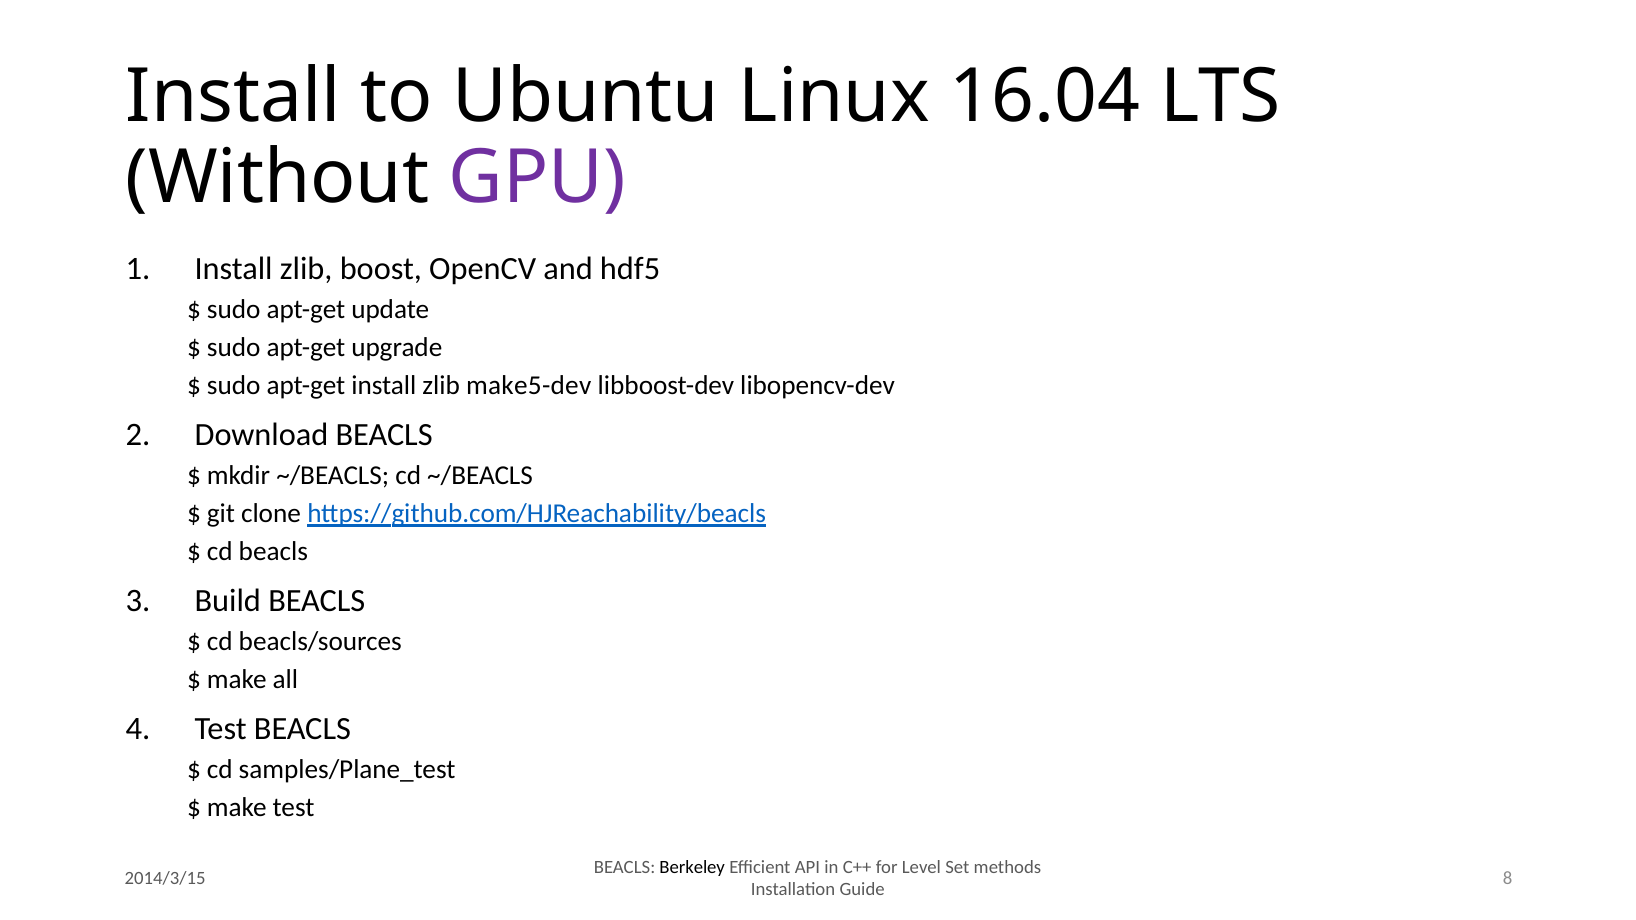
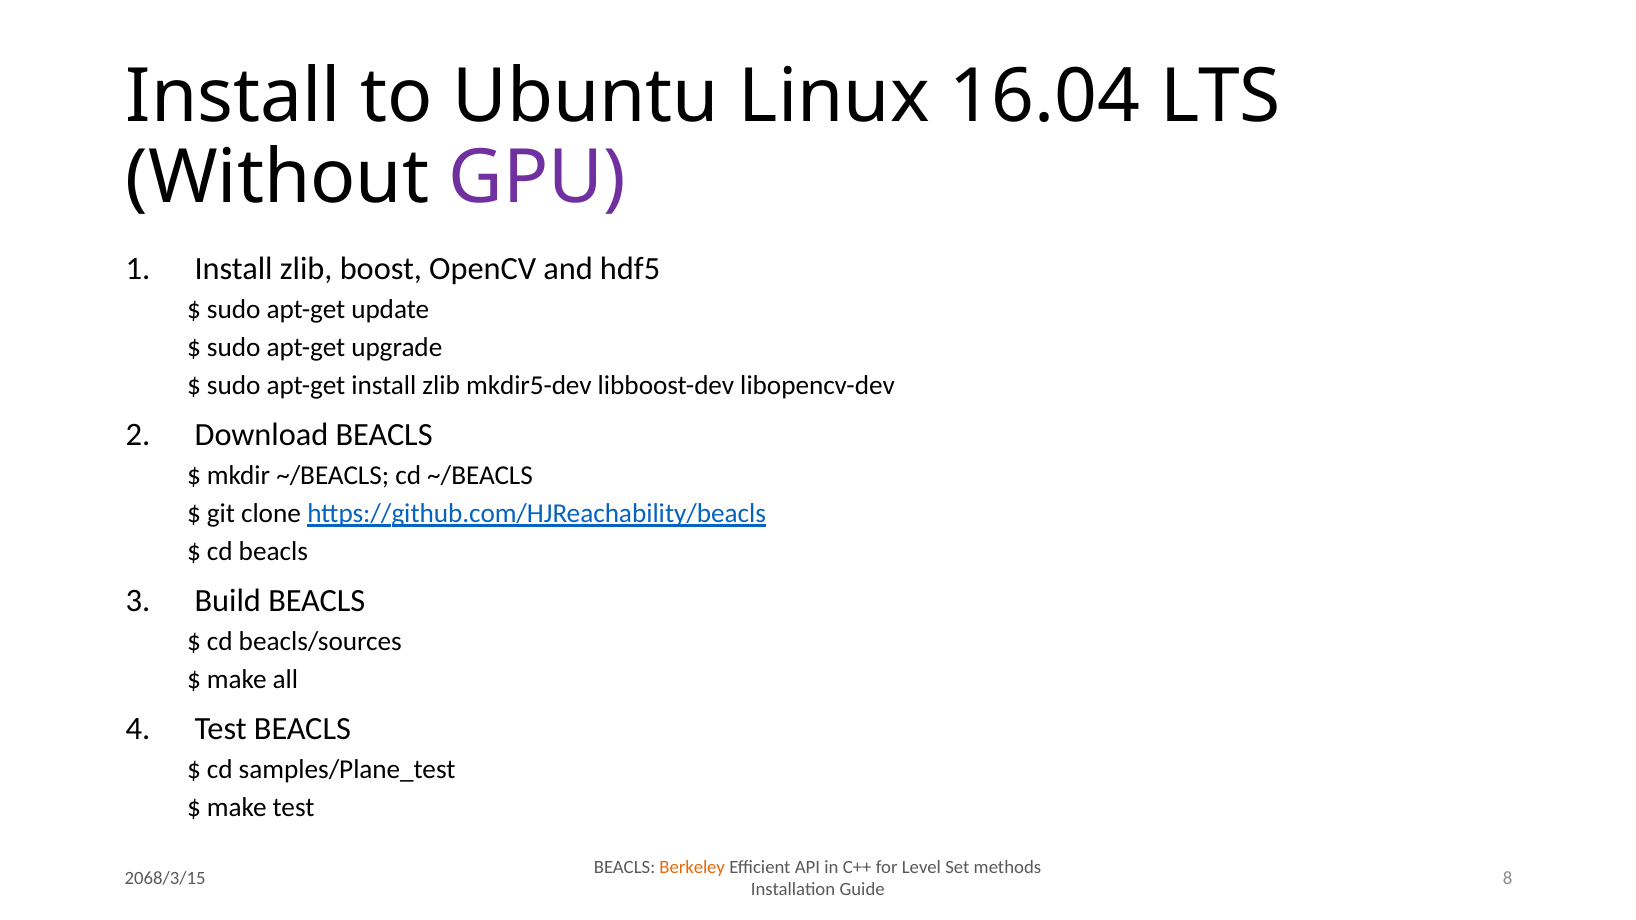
make5-dev: make5-dev -> mkdir5-dev (529, 385)
Berkeley colour: black -> orange (692, 867)
2014/3/15: 2014/3/15 -> 2068/3/15 (165, 879)
